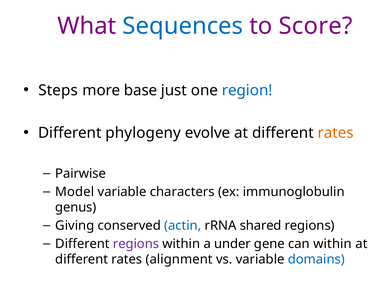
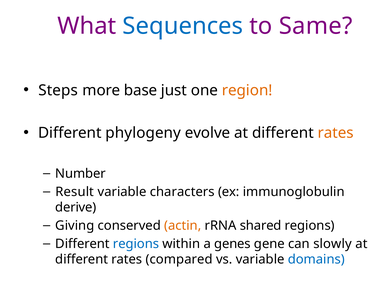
Score: Score -> Same (316, 26)
region colour: blue -> orange (247, 90)
Pairwise: Pairwise -> Number (81, 174)
Model: Model -> Result (75, 192)
genus: genus -> derive (76, 208)
actin colour: blue -> orange (183, 226)
regions colour: purple -> blue (136, 244)
under: under -> genes (232, 244)
can within: within -> slowly (333, 244)
alignment: alignment -> compared (179, 260)
